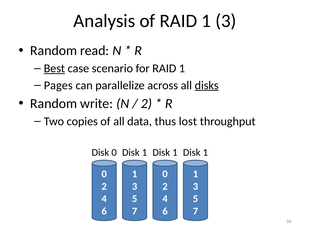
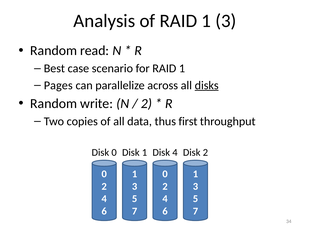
Best underline: present -> none (54, 69)
lost: lost -> first (188, 122)
1: 1 -> 4 (175, 153)
1: 1 -> 2 (205, 153)
